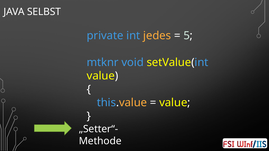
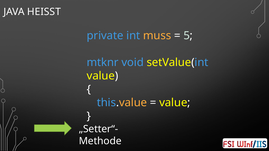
SELBST: SELBST -> HEISST (44, 12)
jedes: jedes -> muss (157, 36)
